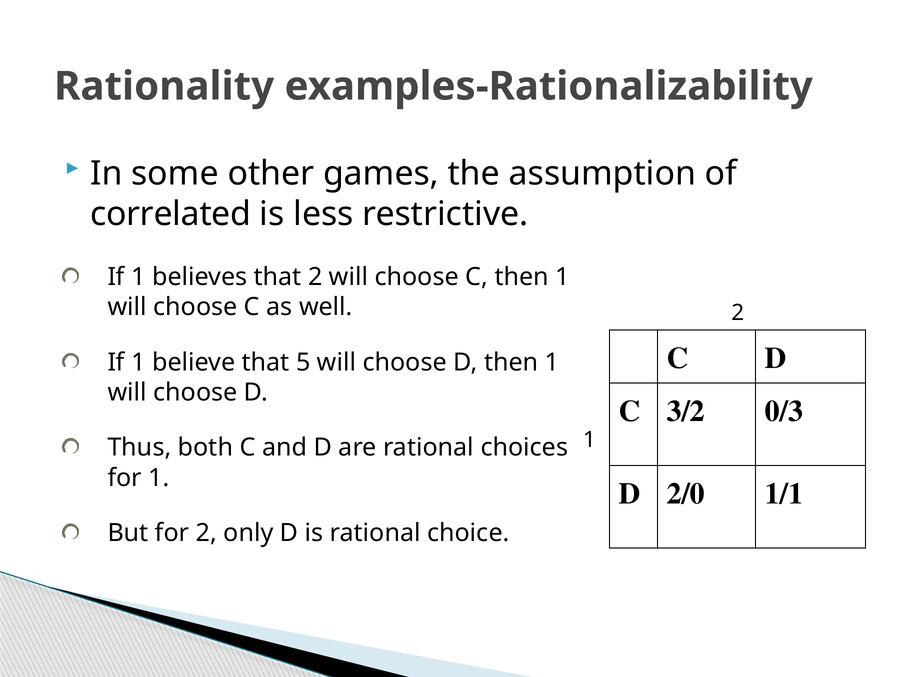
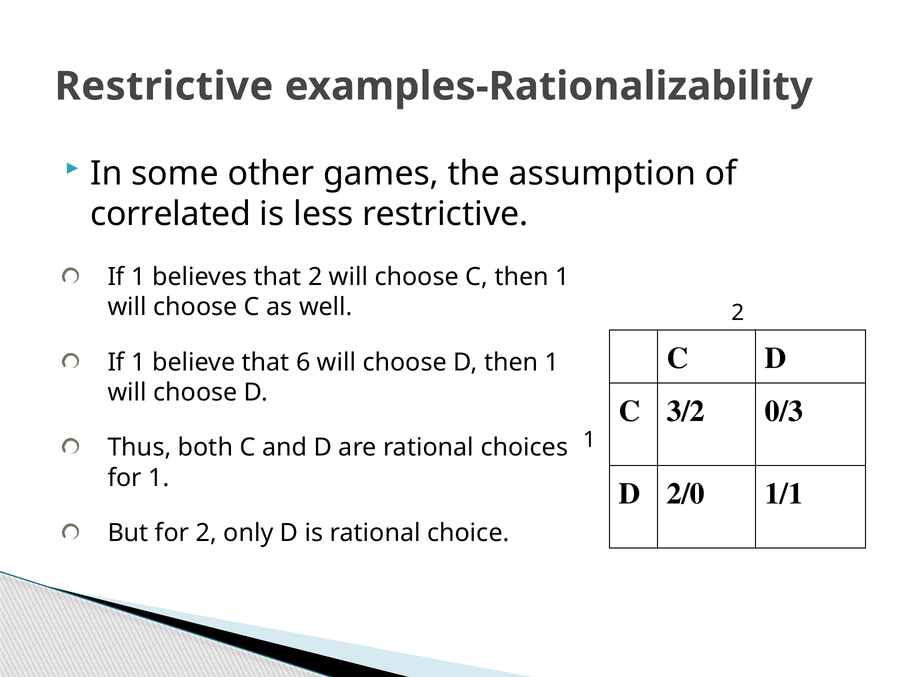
Rationality: Rationality -> Restrictive (164, 86)
5: 5 -> 6 (303, 362)
